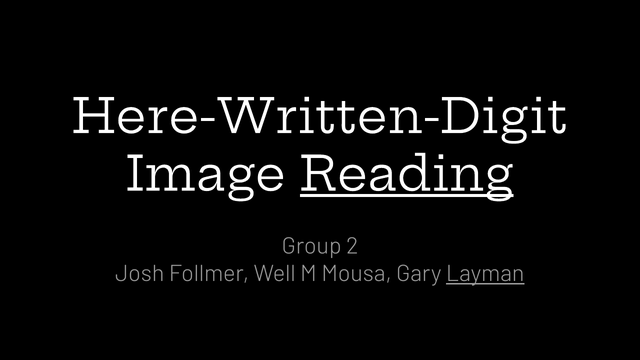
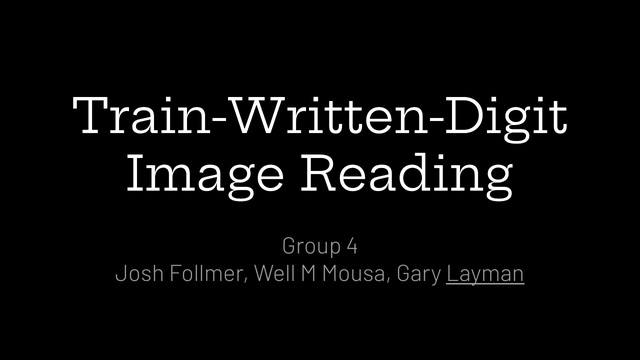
Here-Written-Digit: Here-Written-Digit -> Train-Written-Digit (320, 117)
Reading underline: present -> none (407, 175)
2: 2 -> 4 (352, 246)
